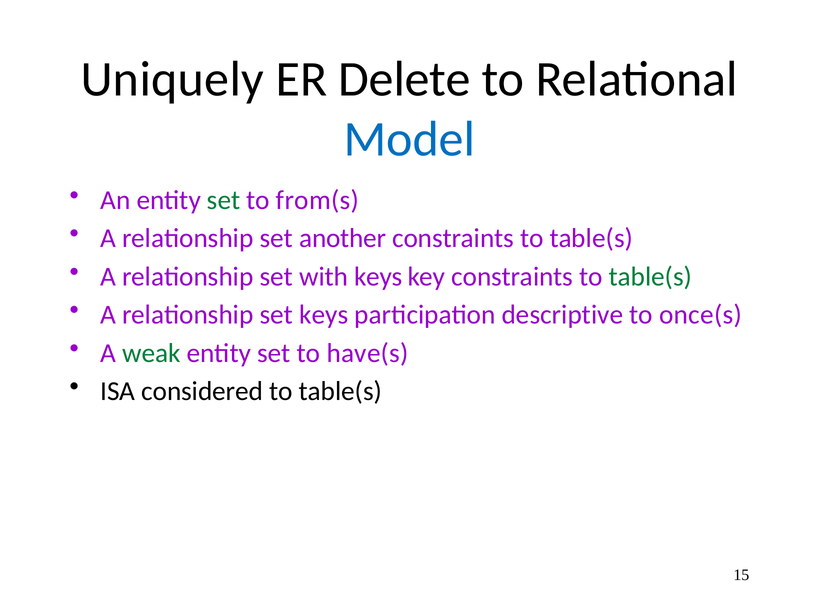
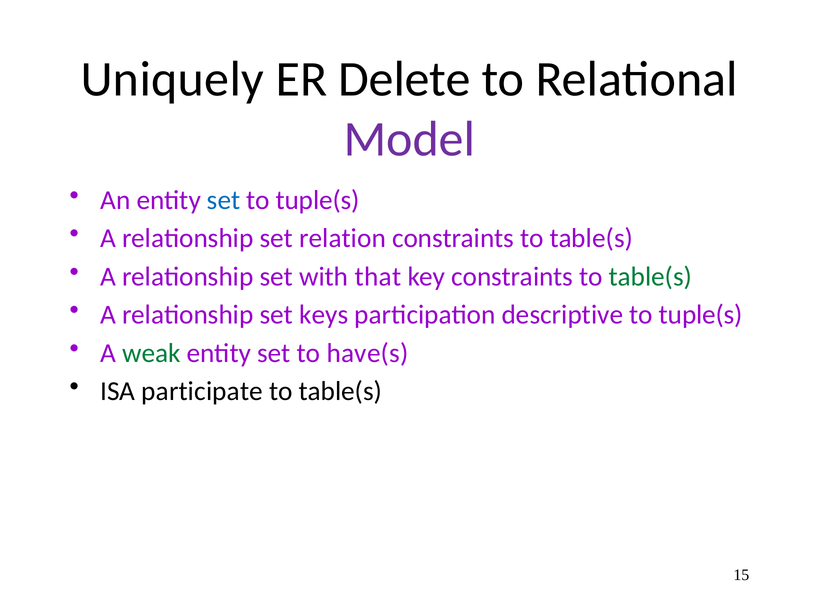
Model colour: blue -> purple (409, 139)
set colour: green -> blue (224, 200)
from(s: from(s -> tuple(s (318, 200)
another: another -> relation (343, 238)
with keys: keys -> that (378, 276)
once(s: once(s -> tuple(s (701, 314)
considered: considered -> participate (202, 391)
